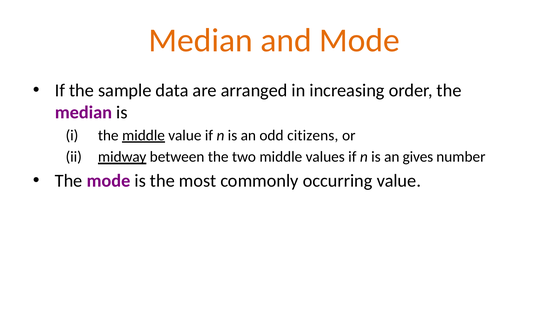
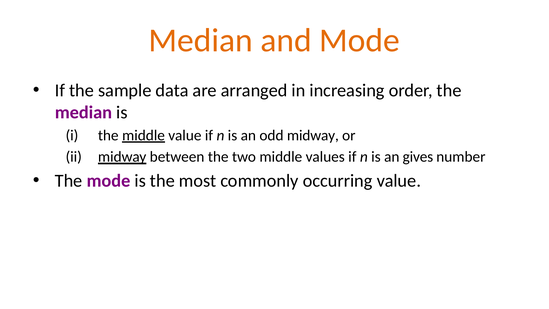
odd citizens: citizens -> midway (313, 135)
